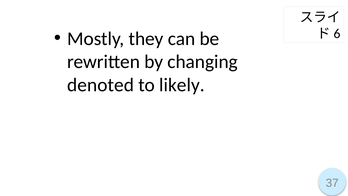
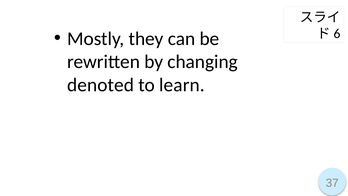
likely: likely -> learn (182, 85)
